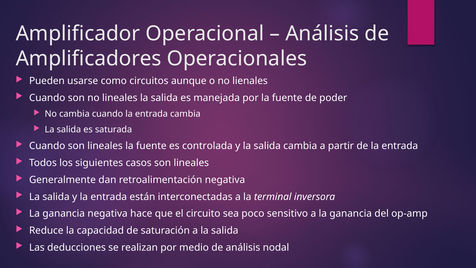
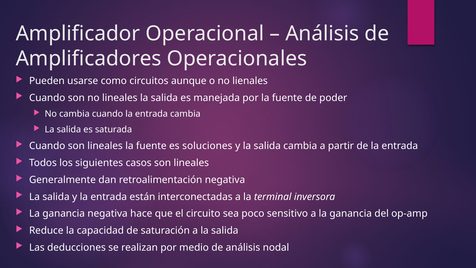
controlada: controlada -> soluciones (207, 146)
